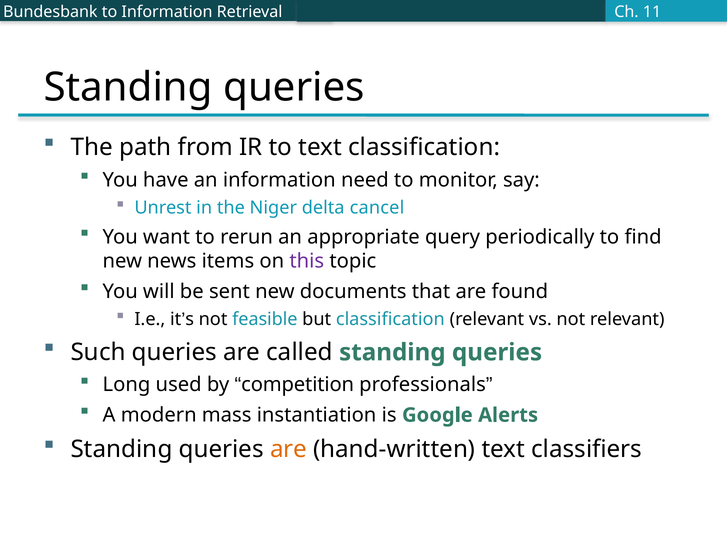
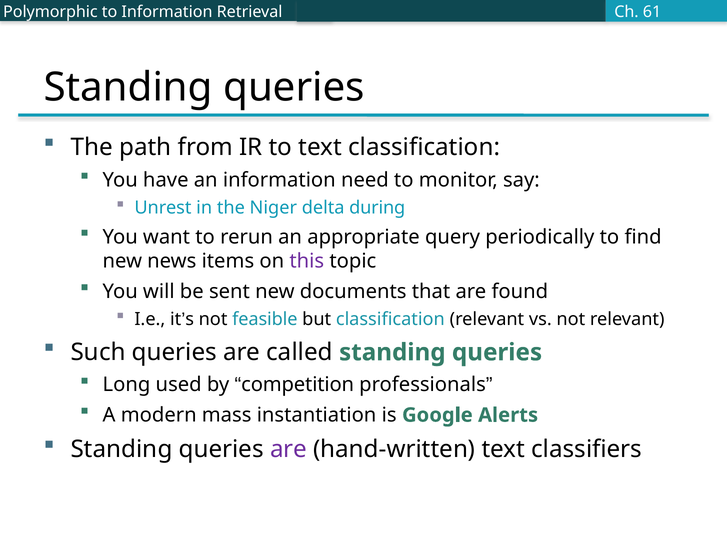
11: 11 -> 61 (652, 12)
Bundesbank: Bundesbank -> Polymorphic (50, 12)
cancel: cancel -> during (377, 208)
are colour: orange -> purple (288, 449)
